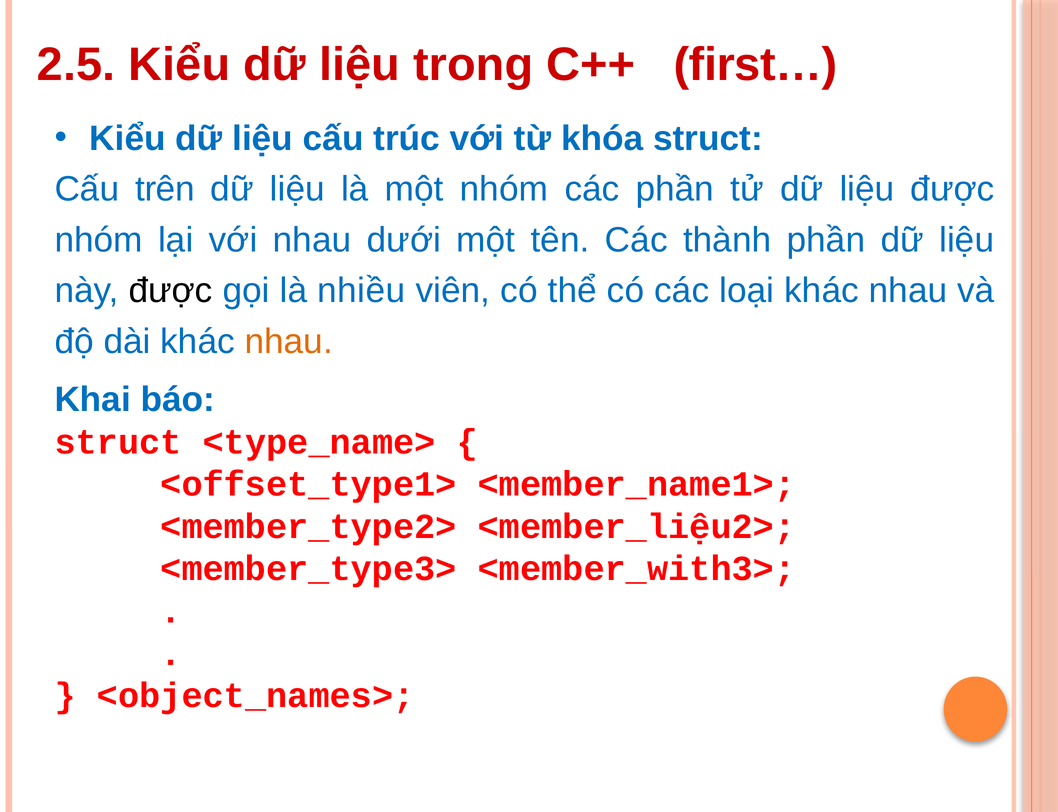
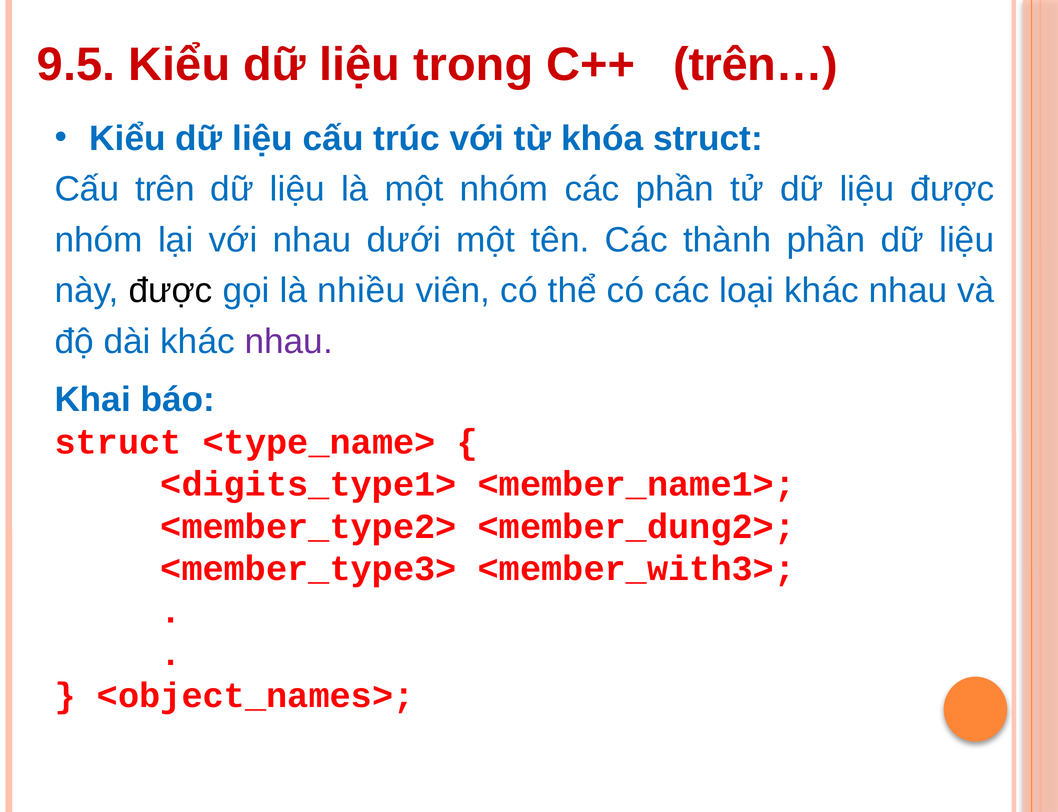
2.5: 2.5 -> 9.5 (76, 65)
first…: first… -> trên… (756, 65)
nhau colour: orange -> purple (289, 342)
<offset_type1>: <offset_type1> -> <digits_type1> (308, 484)
<member_liệu2>: <member_liệu2> -> <member_dung2> (637, 527)
